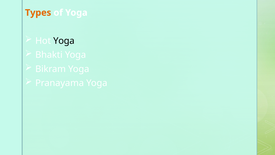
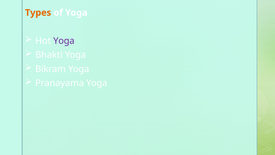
Yoga colour: black -> purple (64, 41)
